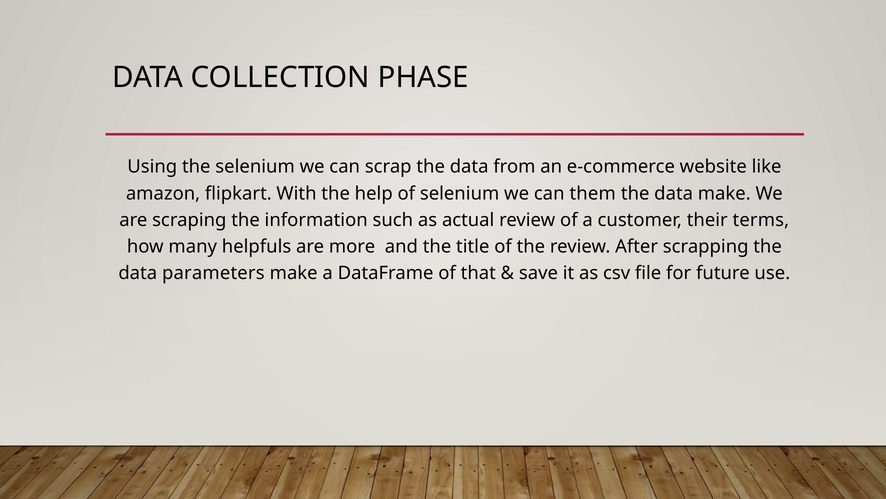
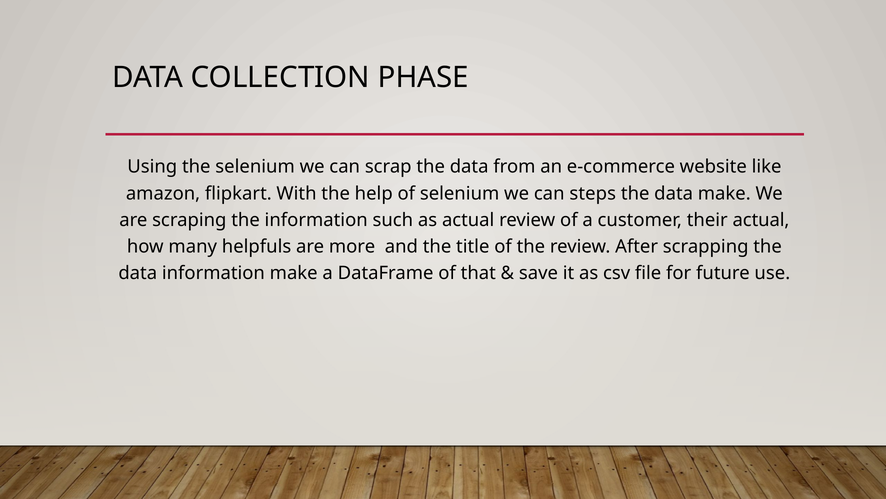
them: them -> steps (593, 193)
their terms: terms -> actual (761, 220)
data parameters: parameters -> information (213, 273)
